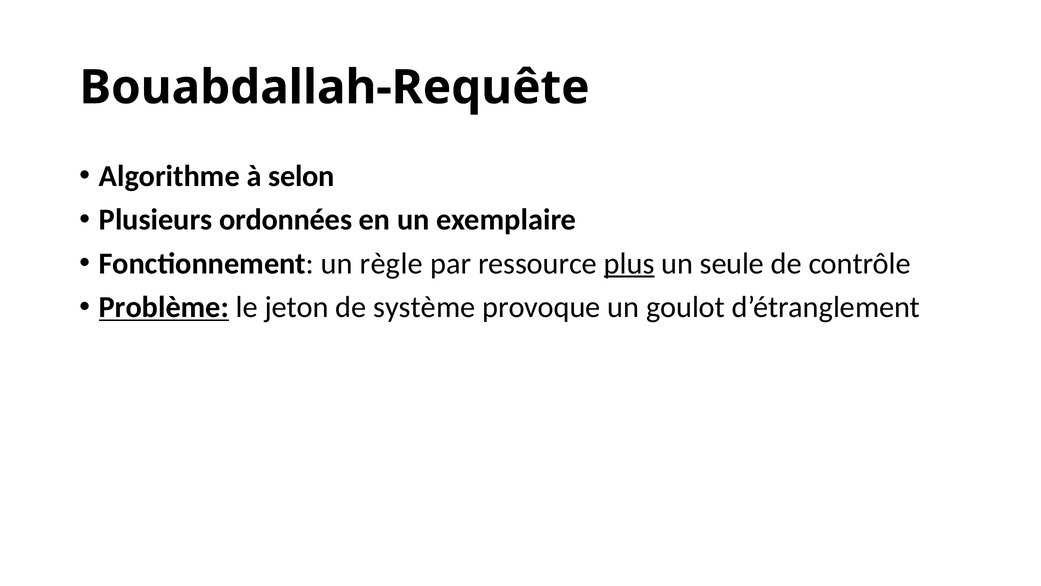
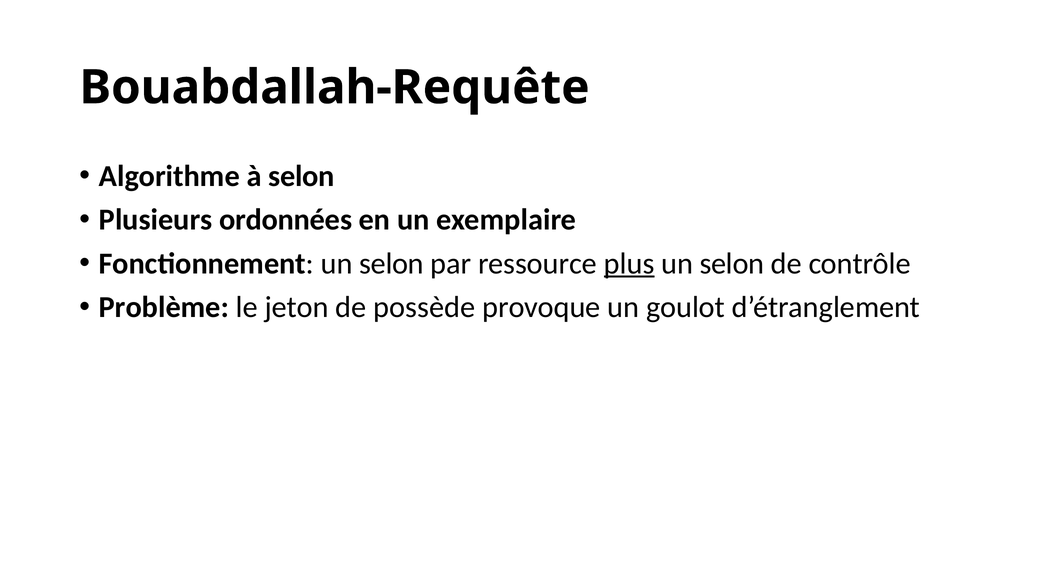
Fonctionnement un règle: règle -> selon (392, 263)
seule: seule -> selon (732, 263)
Problème underline: present -> none (164, 307)
système: système -> possède (424, 307)
